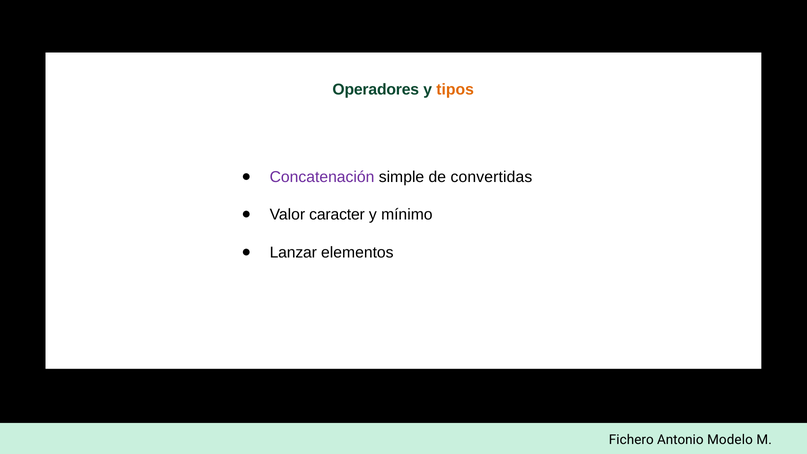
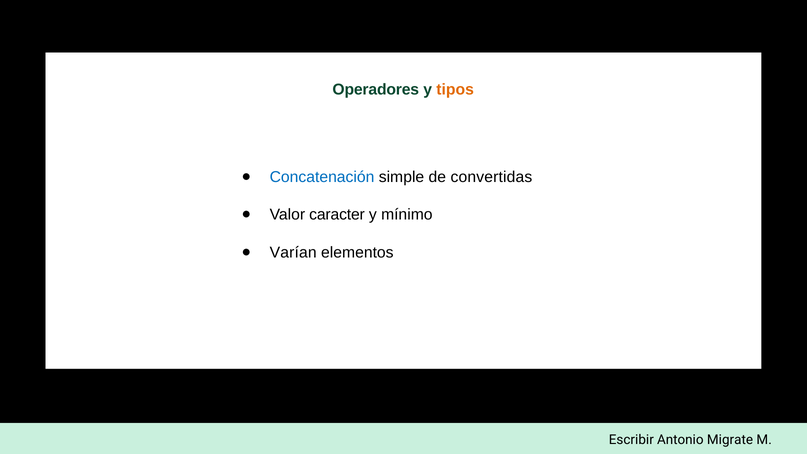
Concatenación colour: purple -> blue (322, 177)
Lanzar: Lanzar -> Varían (293, 252)
Fichero: Fichero -> Escribir (631, 440)
Modelo: Modelo -> Migrate (730, 440)
